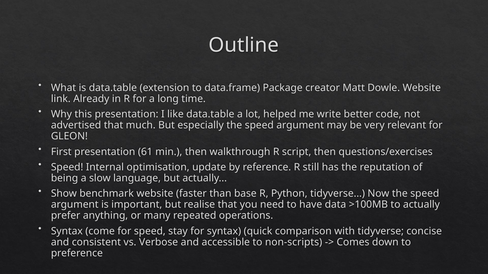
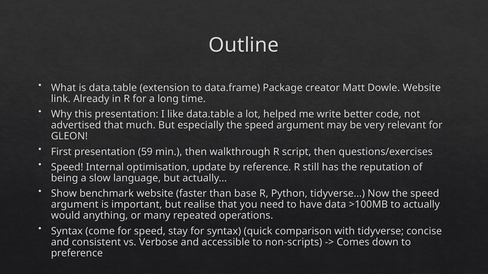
61: 61 -> 59 (145, 152)
prefer: prefer -> would (66, 216)
